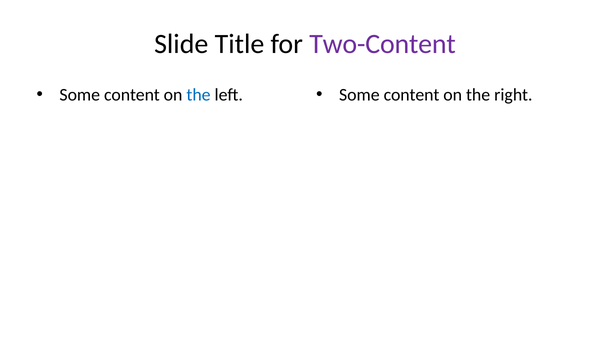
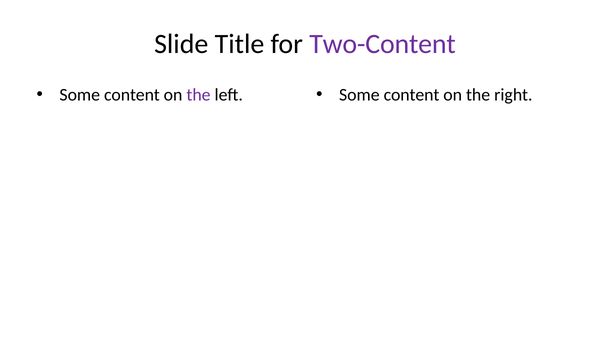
the colour: blue -> purple (199, 95)
